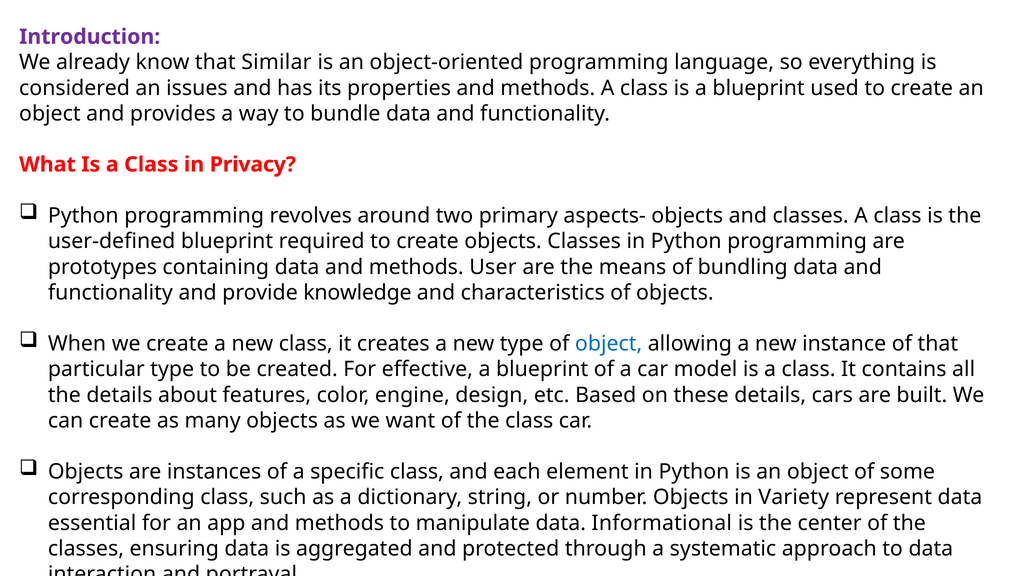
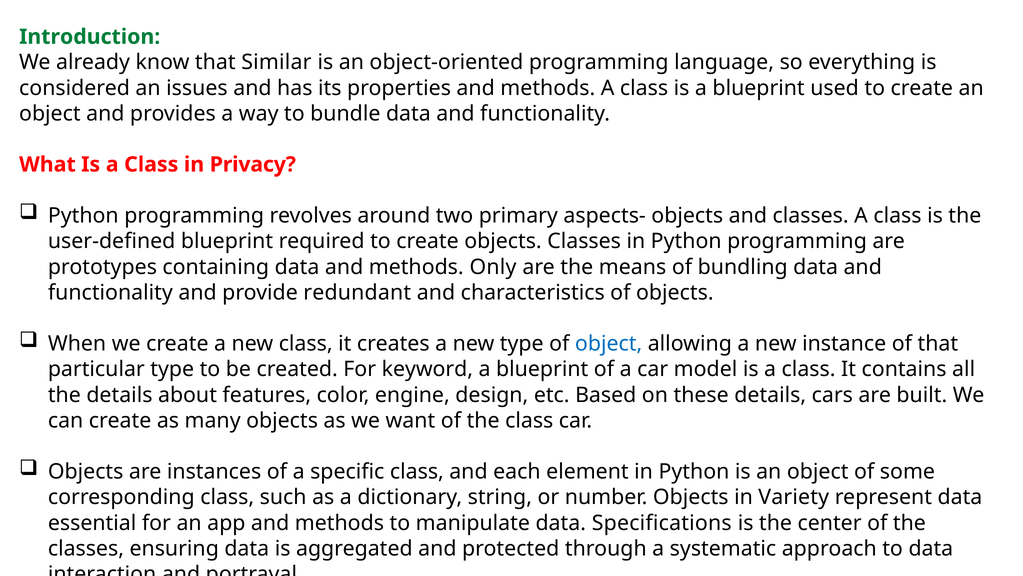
Introduction colour: purple -> green (90, 37)
User: User -> Only (493, 267)
knowledge: knowledge -> redundant (357, 292)
effective: effective -> keyword (427, 369)
Informational: Informational -> Specifications (662, 523)
